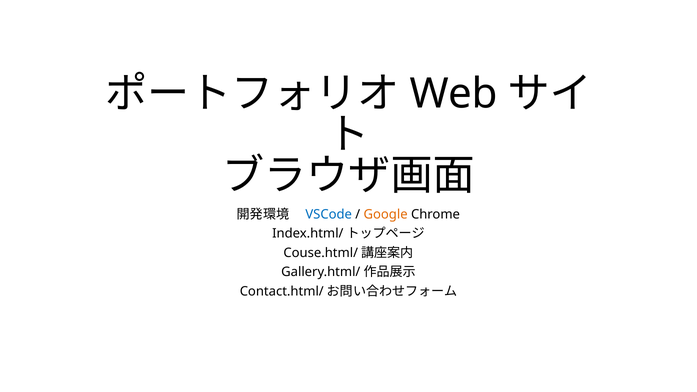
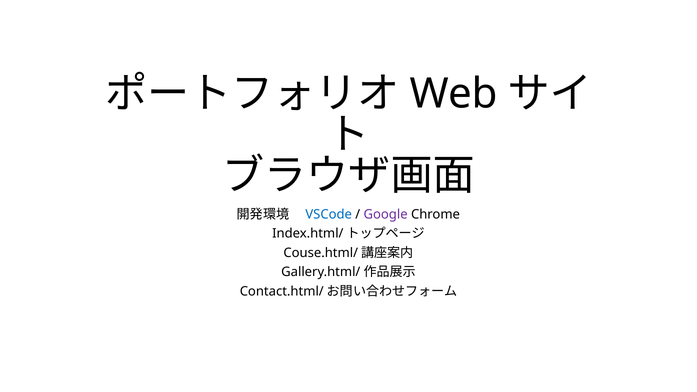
Google colour: orange -> purple (386, 214)
